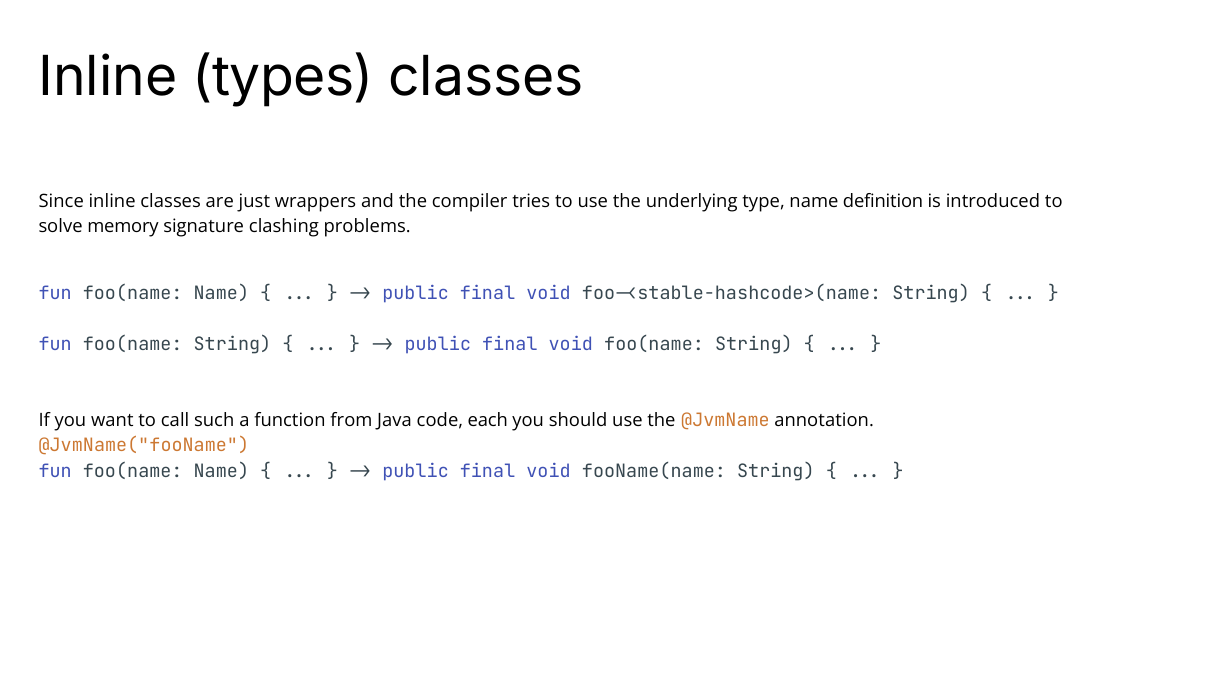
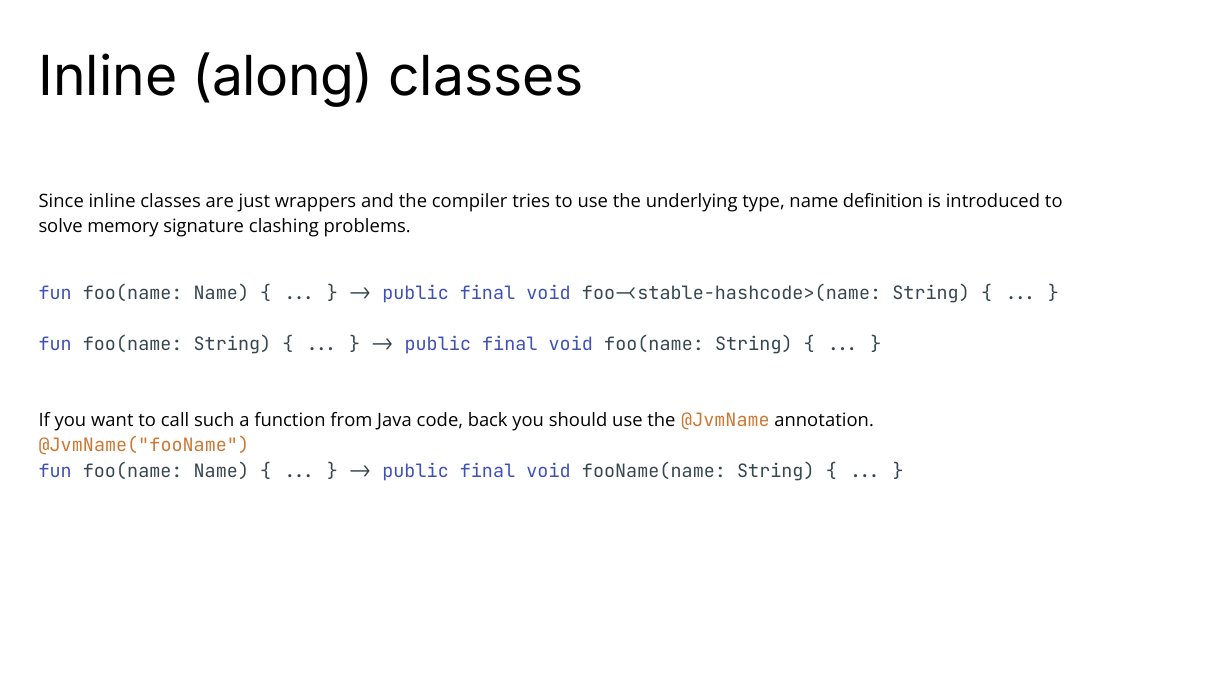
types: types -> along (283, 78)
each: each -> back (488, 421)
